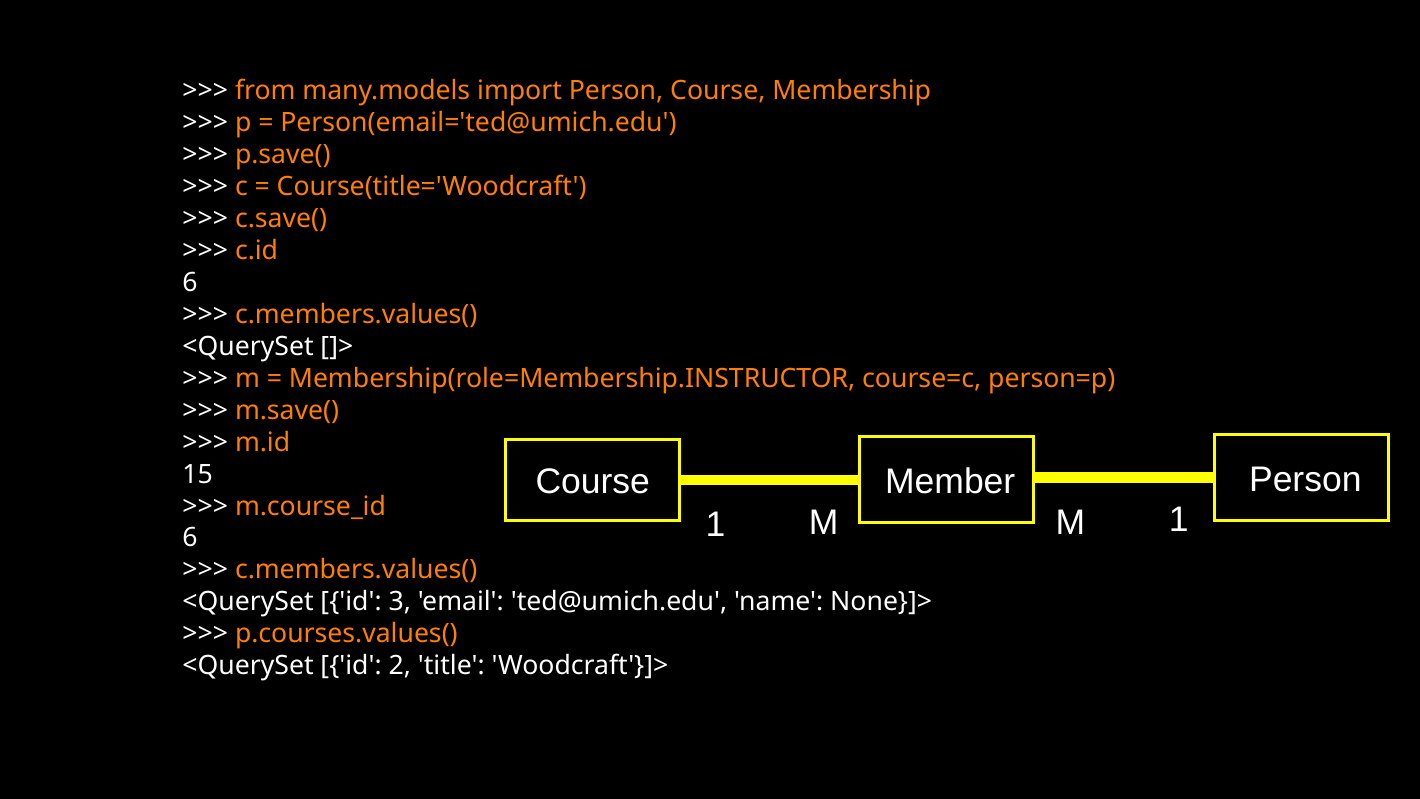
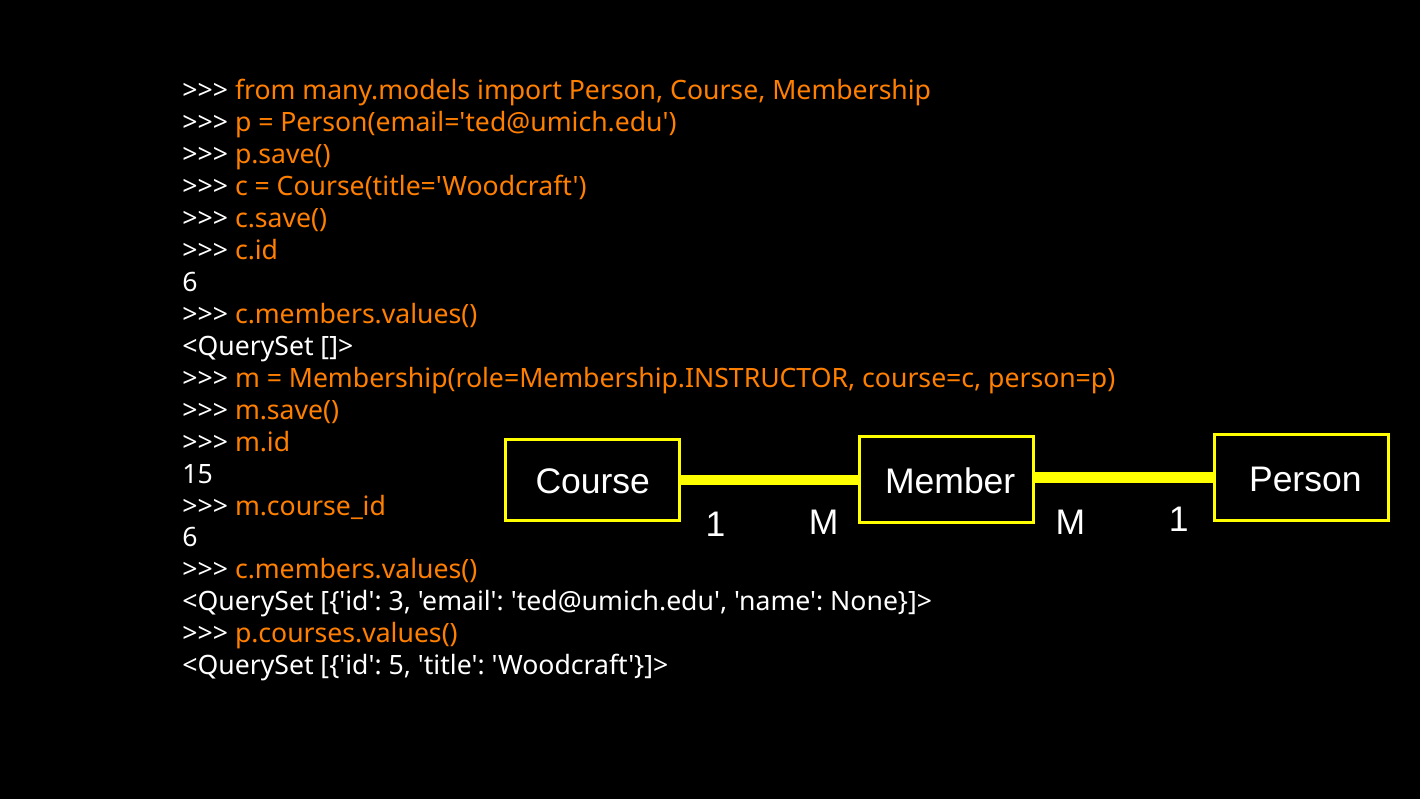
2: 2 -> 5 (400, 666)
